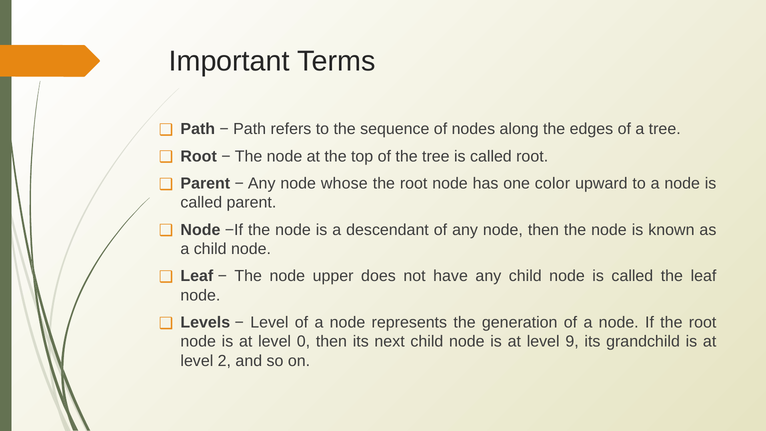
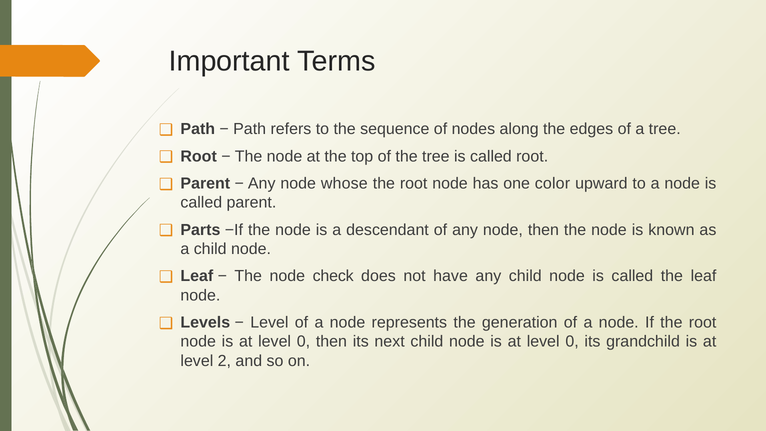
Node: Node -> Parts (200, 230)
upper: upper -> check (333, 276)
9: 9 -> 0 (572, 342)
